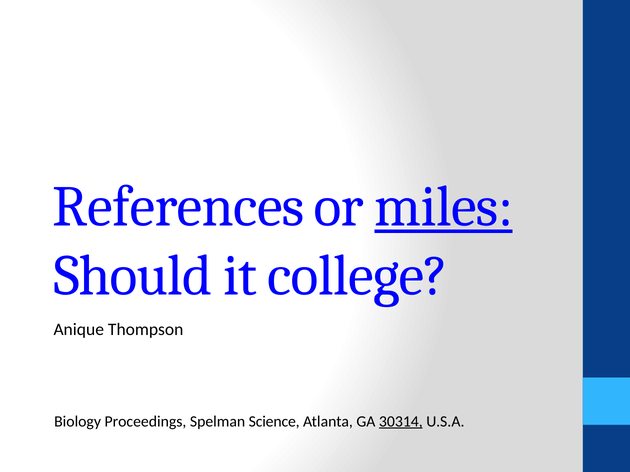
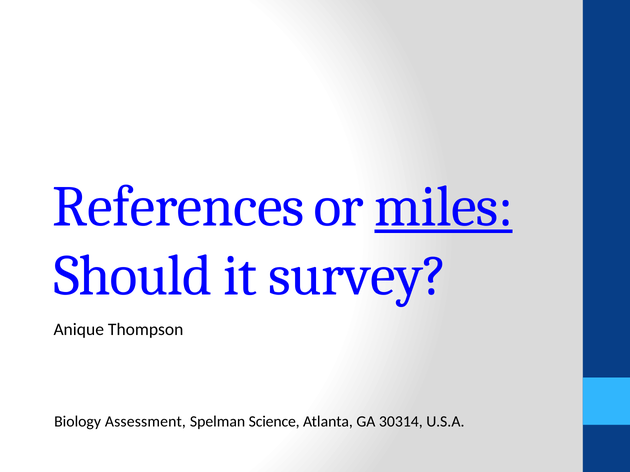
college: college -> survey (358, 276)
Proceedings: Proceedings -> Assessment (145, 422)
30314 underline: present -> none (401, 422)
